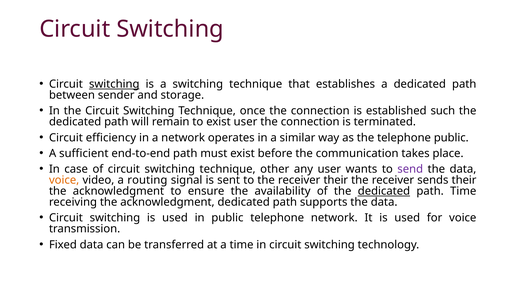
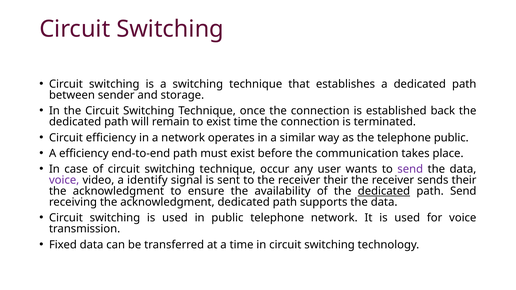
switching underline: present -> none (114, 84)
such: such -> back (443, 111)
exist user: user -> time (246, 122)
A sufficient: sufficient -> efficiency (84, 154)
other: other -> occur (275, 169)
voice colour: orange -> purple (64, 180)
routing: routing -> identify (147, 180)
path Time: Time -> Send (463, 191)
